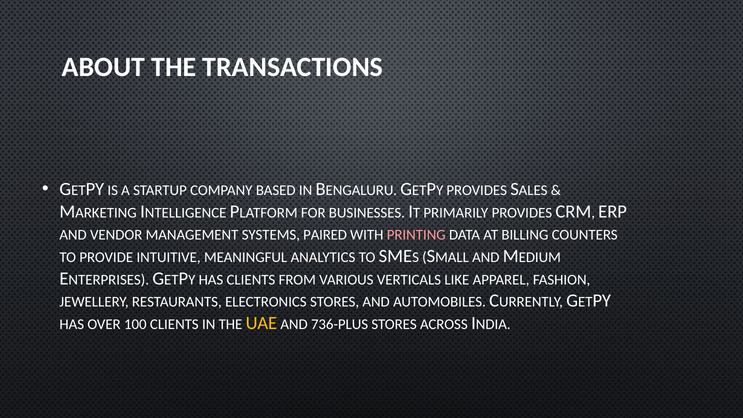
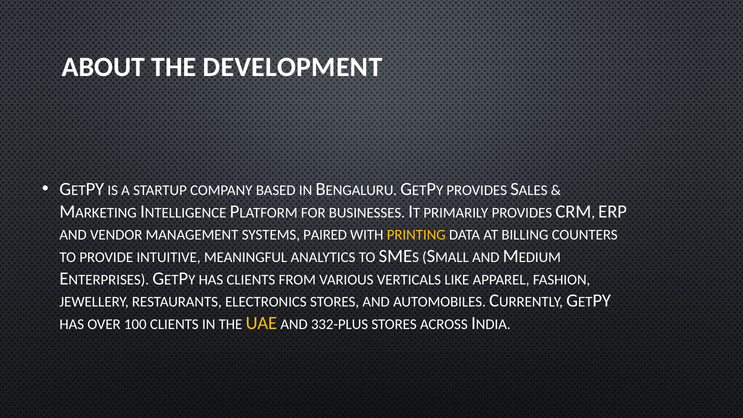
TRANSACTIONS: TRANSACTIONS -> DEVELOPMENT (293, 67)
PRINTING colour: pink -> yellow (416, 235)
736-PLUS: 736-PLUS -> 332-PLUS (340, 324)
